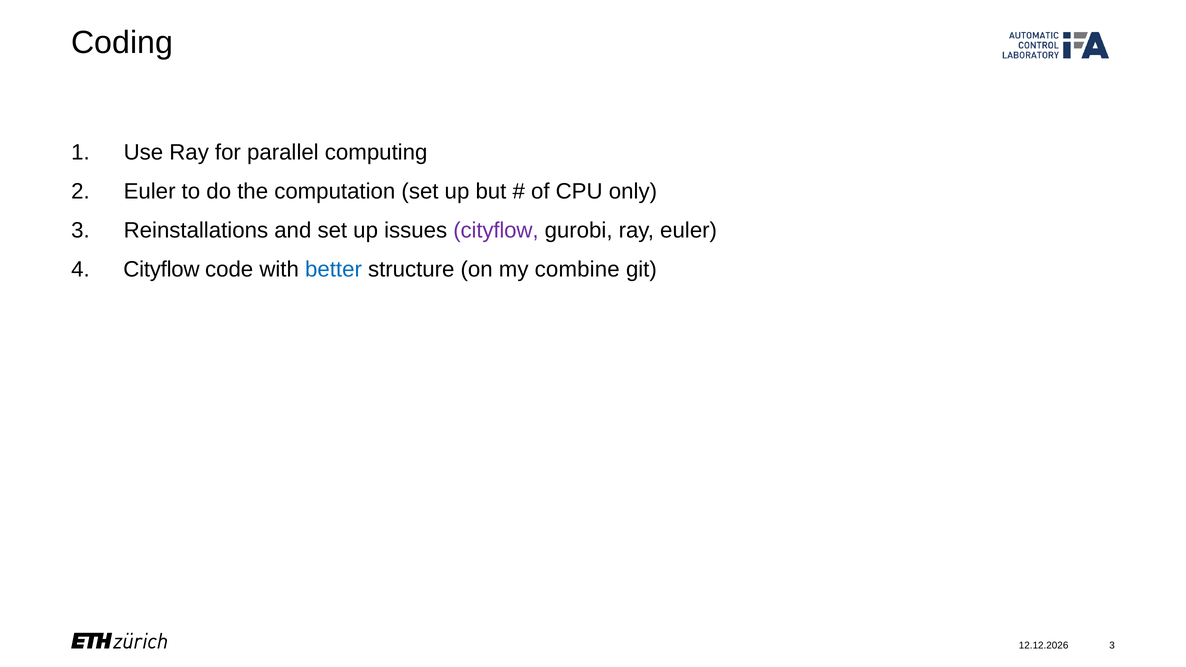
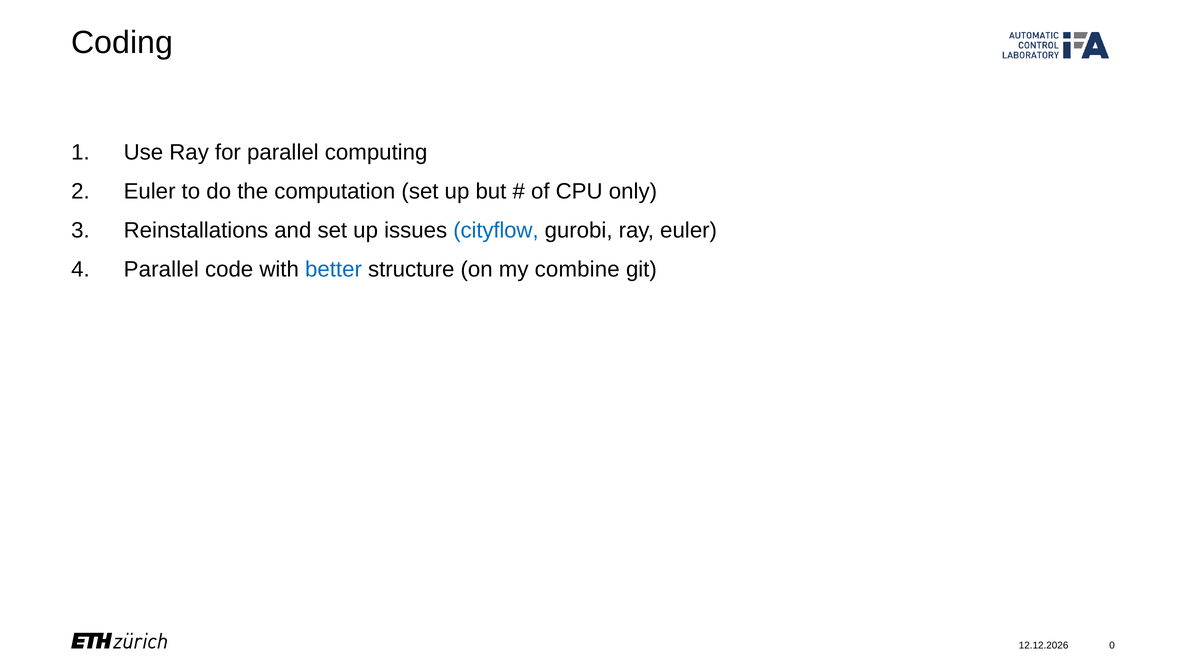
cityflow colour: purple -> blue (496, 230)
Cityflow: Cityflow -> Parallel (161, 269)
3: 3 -> 0 (1112, 646)
